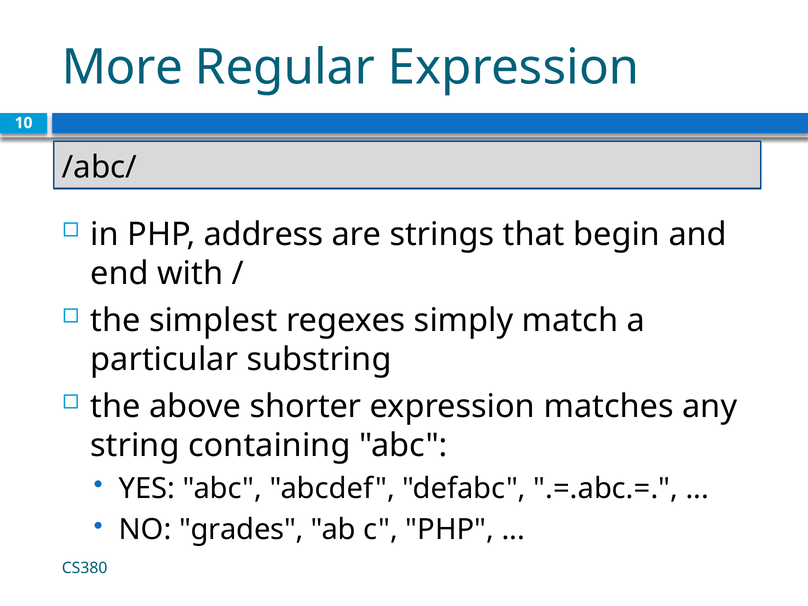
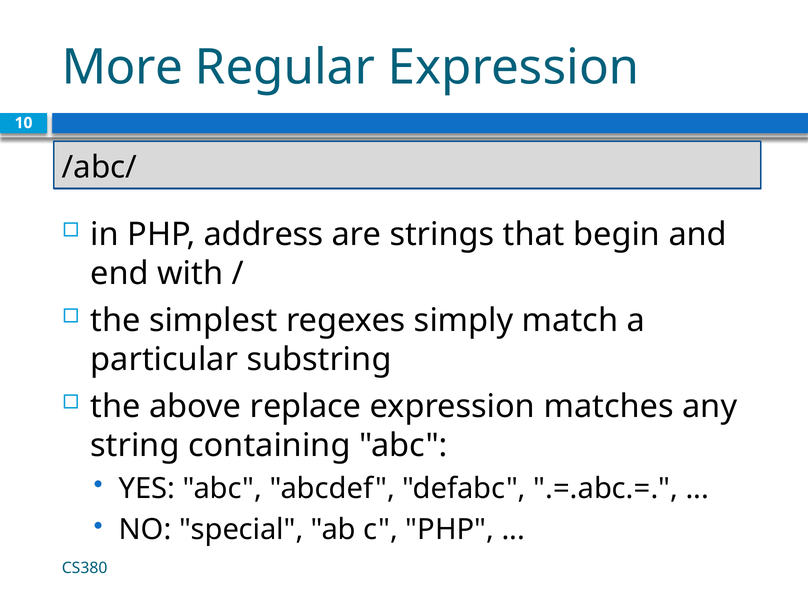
shorter: shorter -> replace (306, 407)
grades: grades -> special (241, 530)
